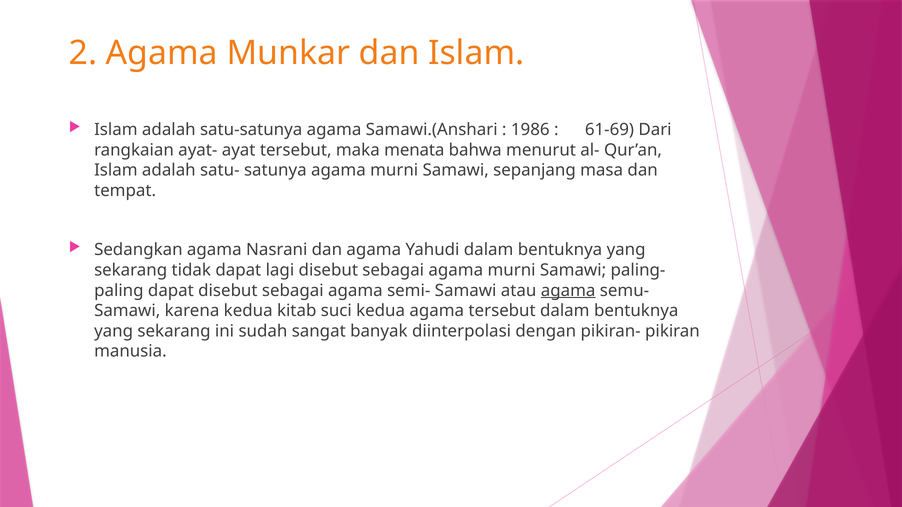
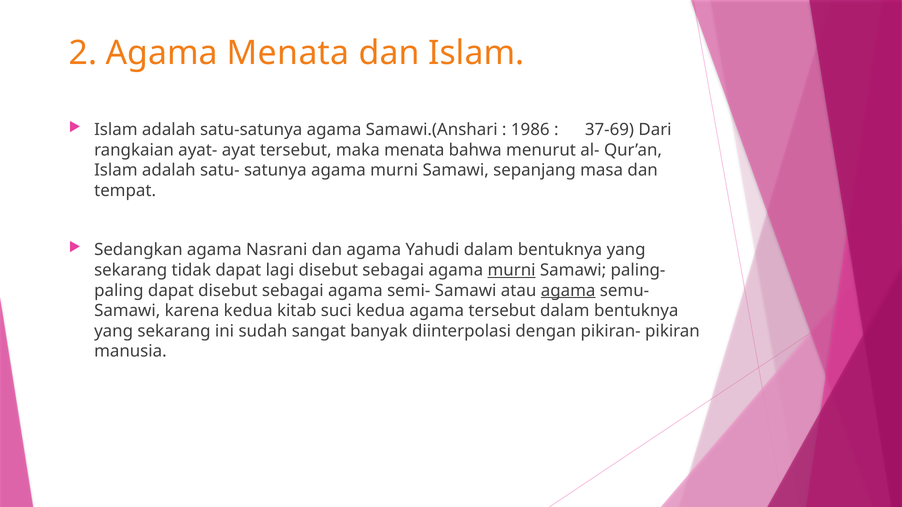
Agama Munkar: Munkar -> Menata (288, 53)
61-69: 61-69 -> 37-69 (609, 130)
murni underline: none -> present (512, 270)
